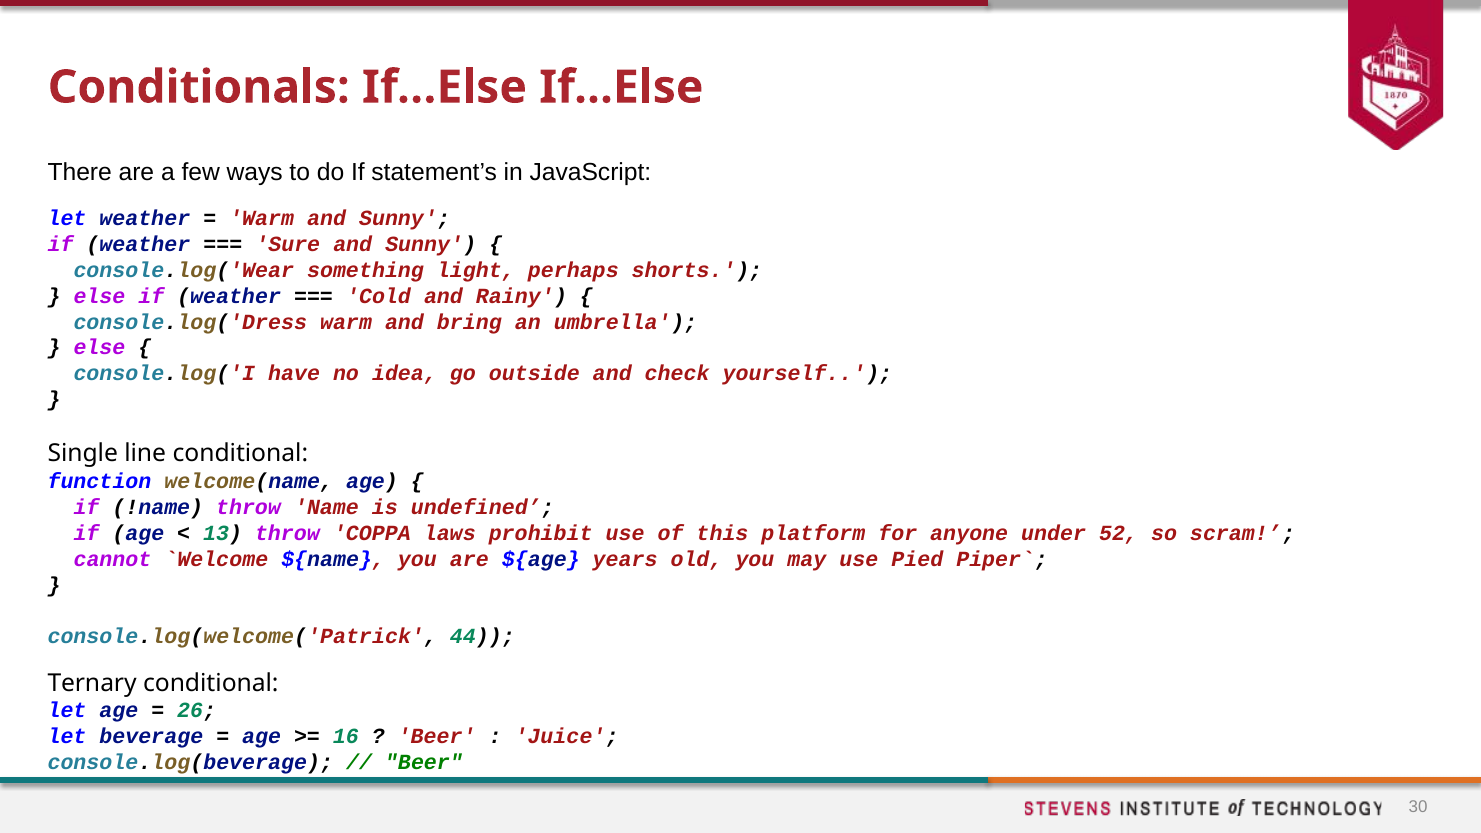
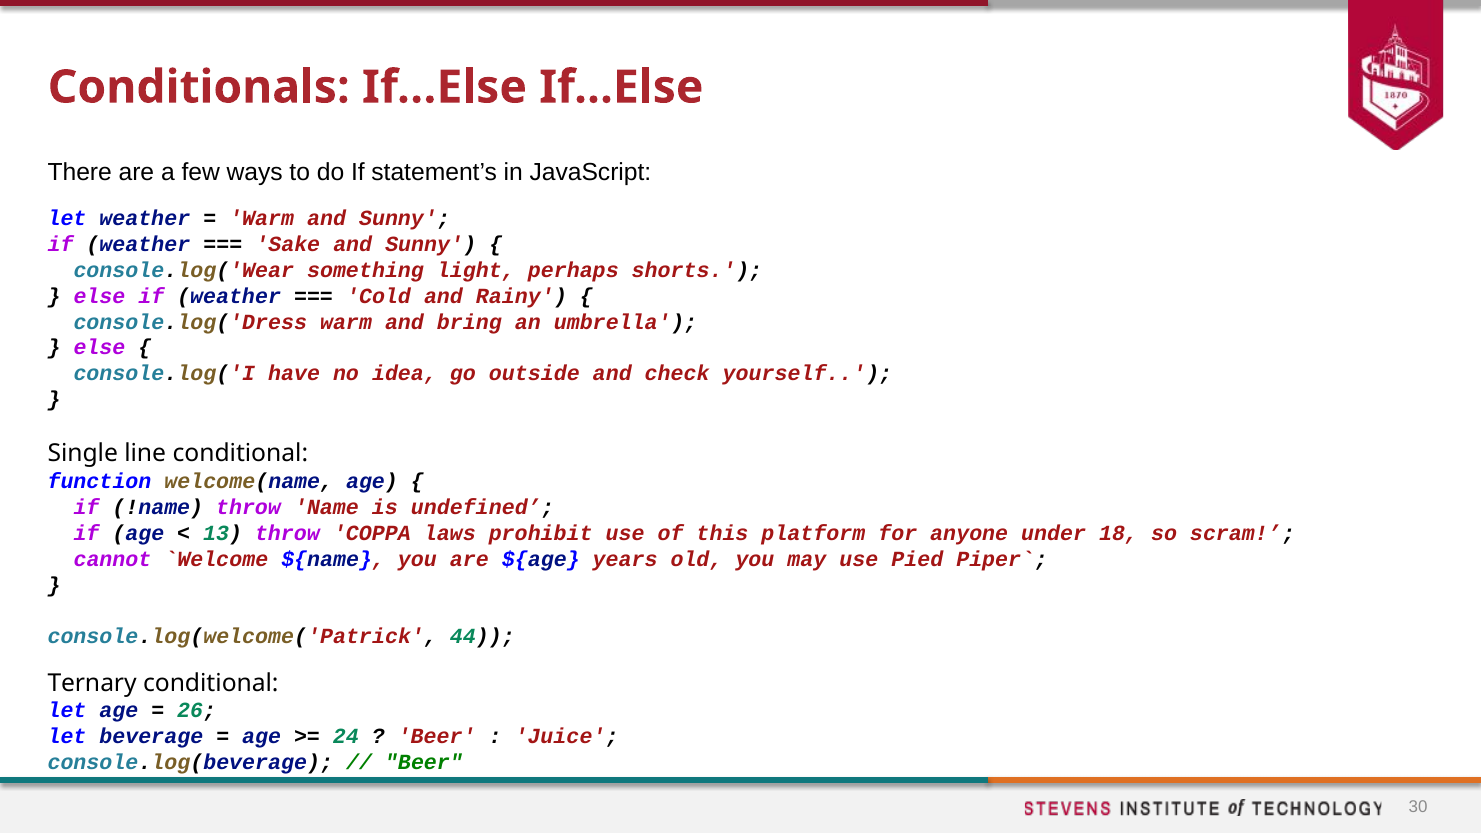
Sure: Sure -> Sake (288, 244)
52: 52 -> 18 (1119, 533)
16: 16 -> 24 (346, 737)
